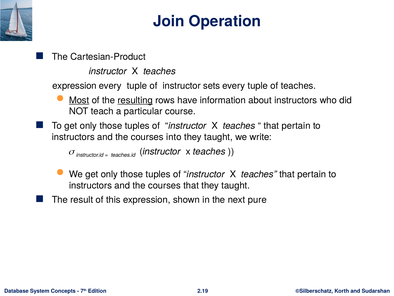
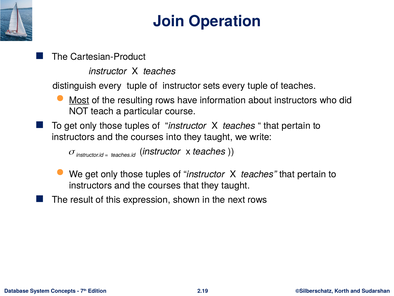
expression: expression -> distinguish (74, 86)
resulting underline: present -> none (135, 100)
next pure: pure -> rows (257, 200)
